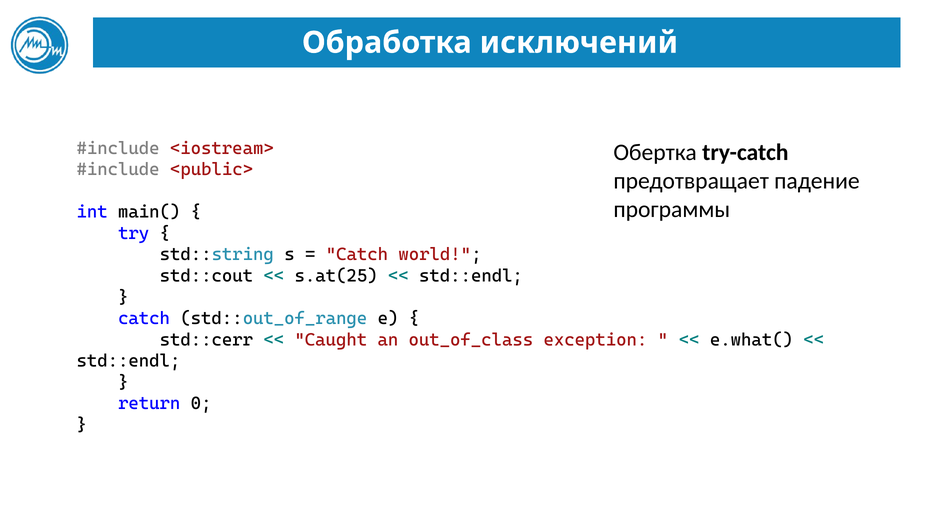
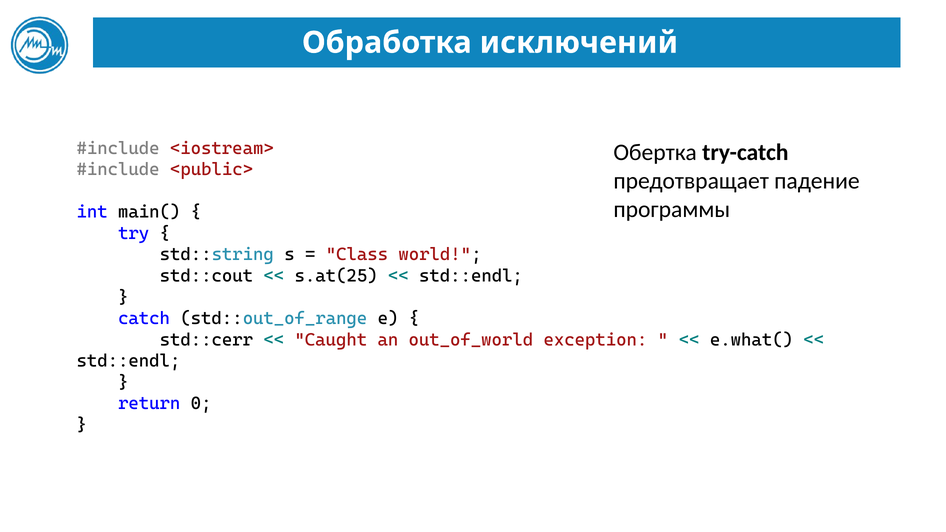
Catch: Catch -> Class (357, 255)
out_of_class: out_of_class -> out_of_world (471, 340)
